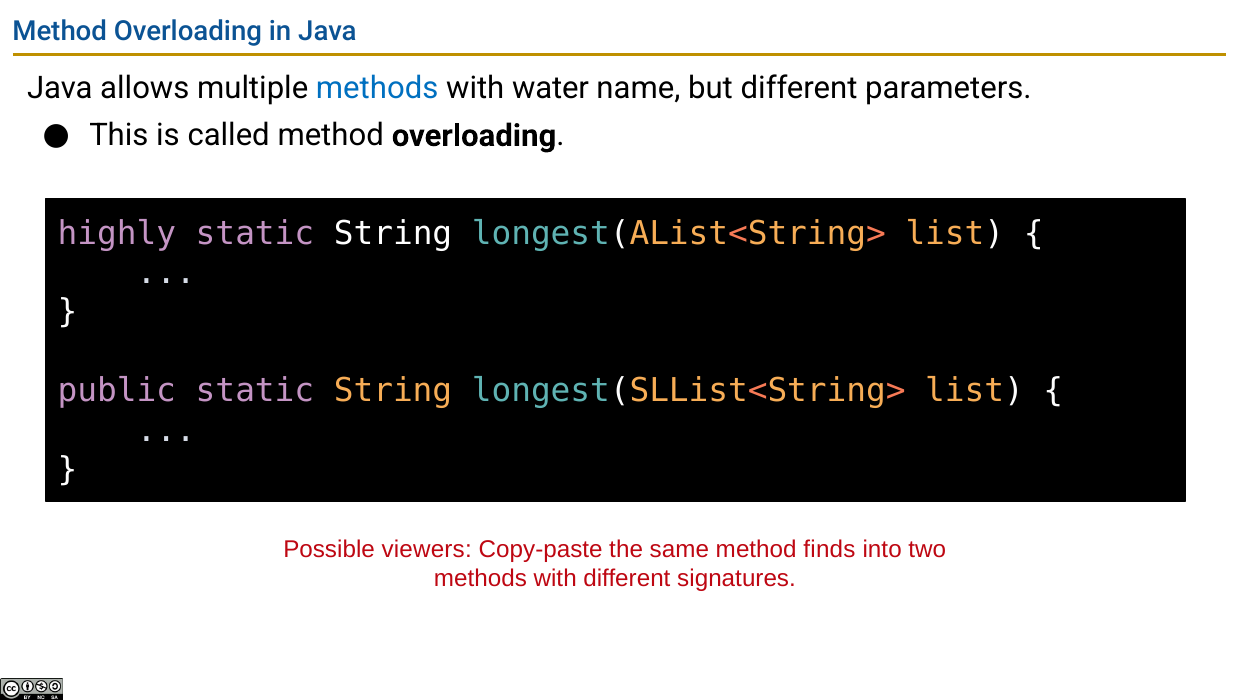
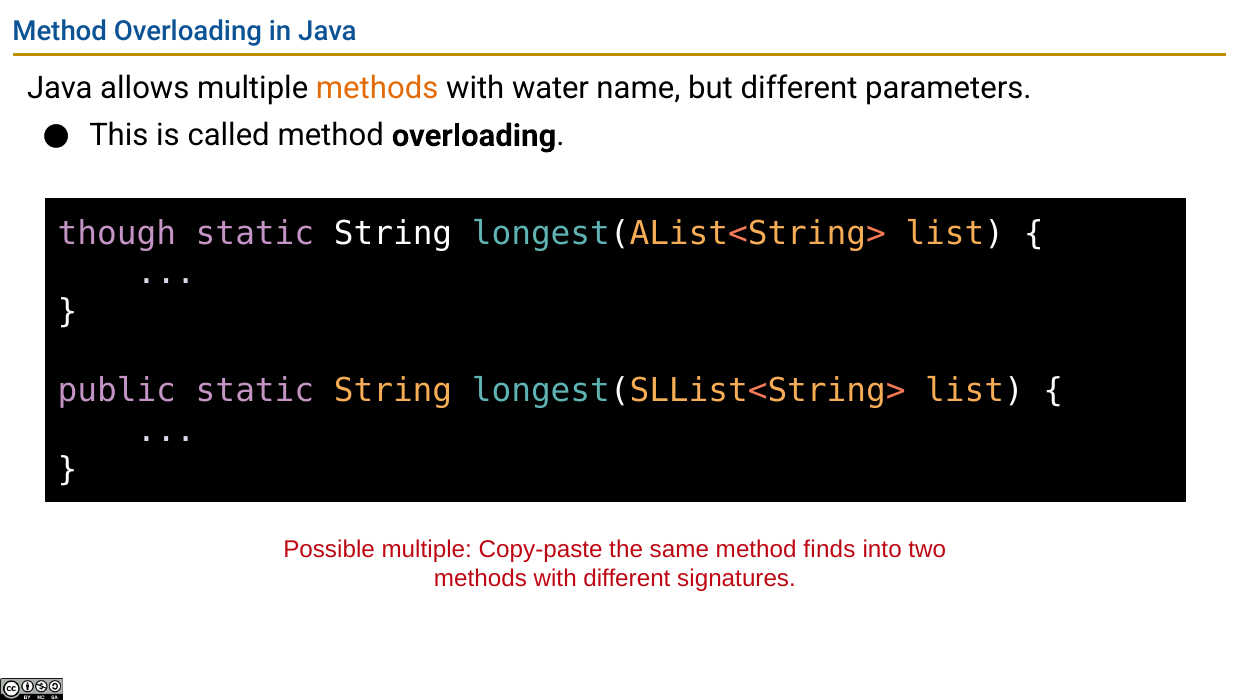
methods colour: blue -> orange (377, 88)
highly: highly -> though (117, 233)
Possible viewers: viewers -> multiple (427, 550)
